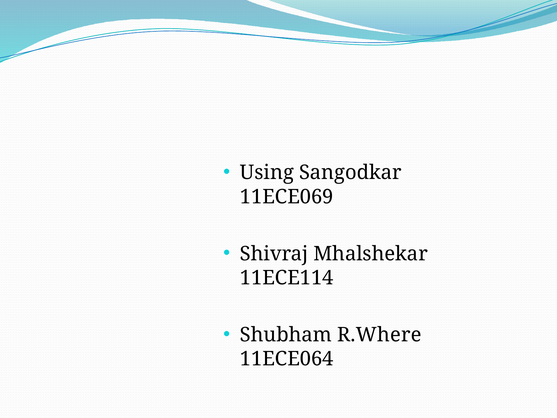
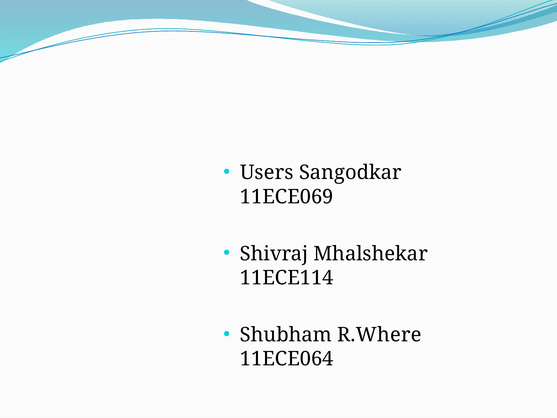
Using: Using -> Users (267, 173)
